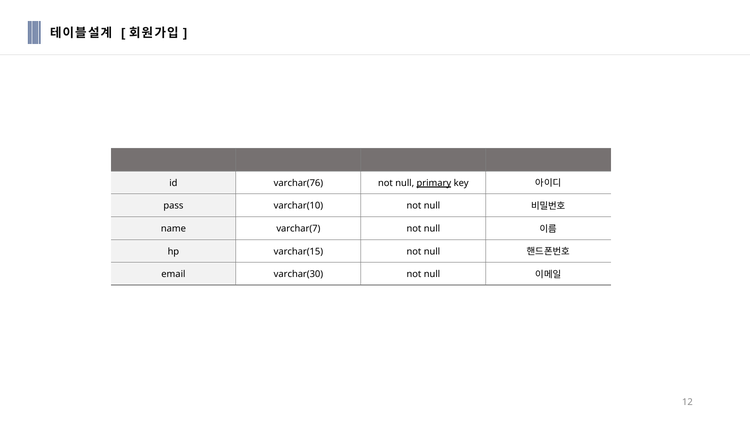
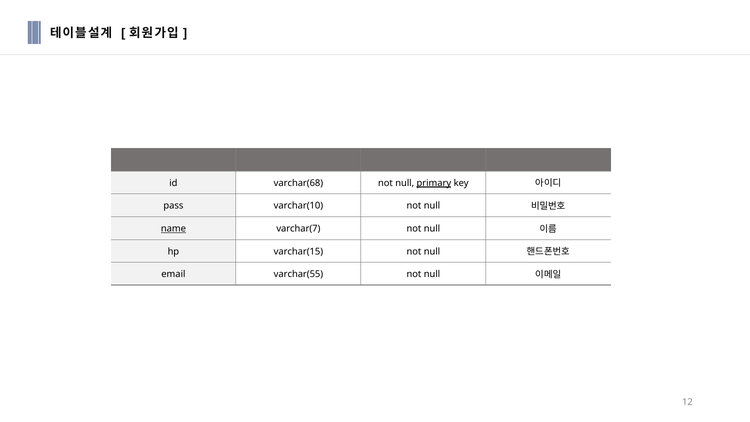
varchar(76: varchar(76 -> varchar(68 (298, 183)
name underline: none -> present (173, 229)
varchar(30: varchar(30 -> varchar(55 (298, 274)
